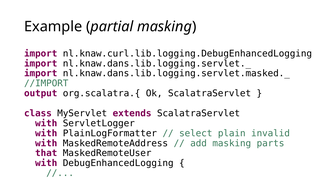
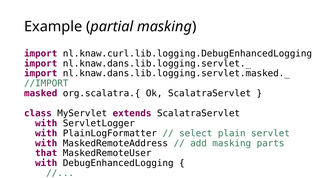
output: output -> masked (41, 93)
invalid: invalid -> servlet (270, 133)
